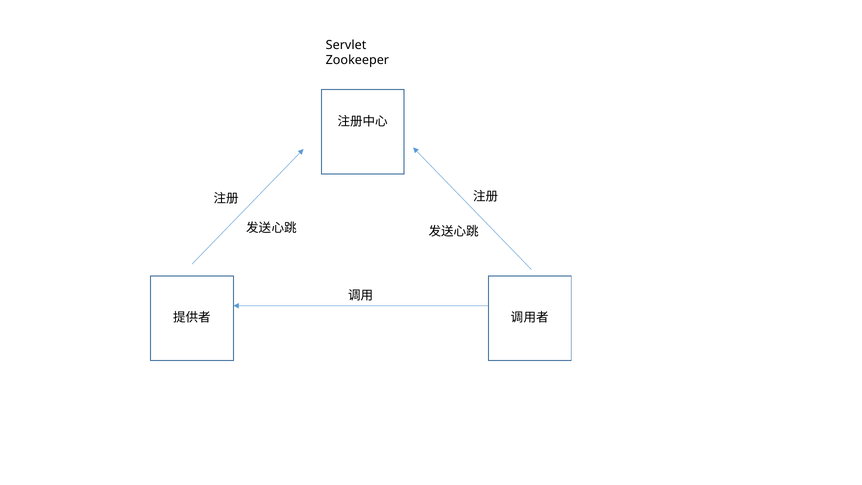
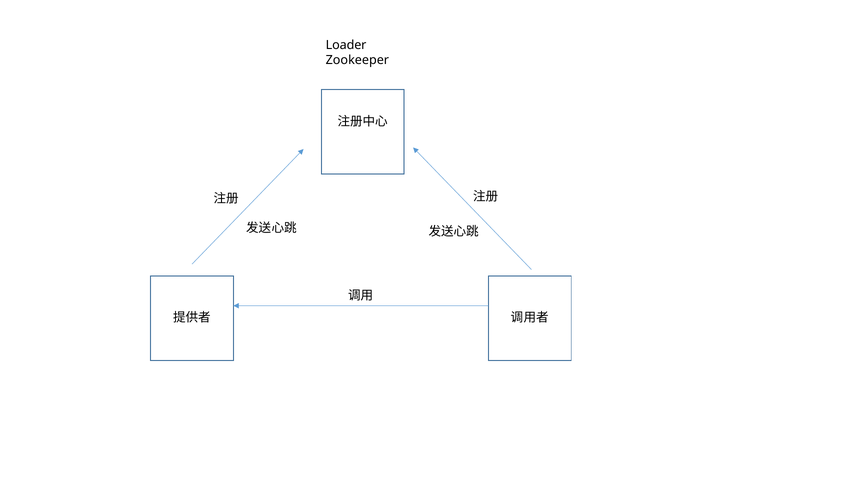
Servlet: Servlet -> Loader (346, 45)
